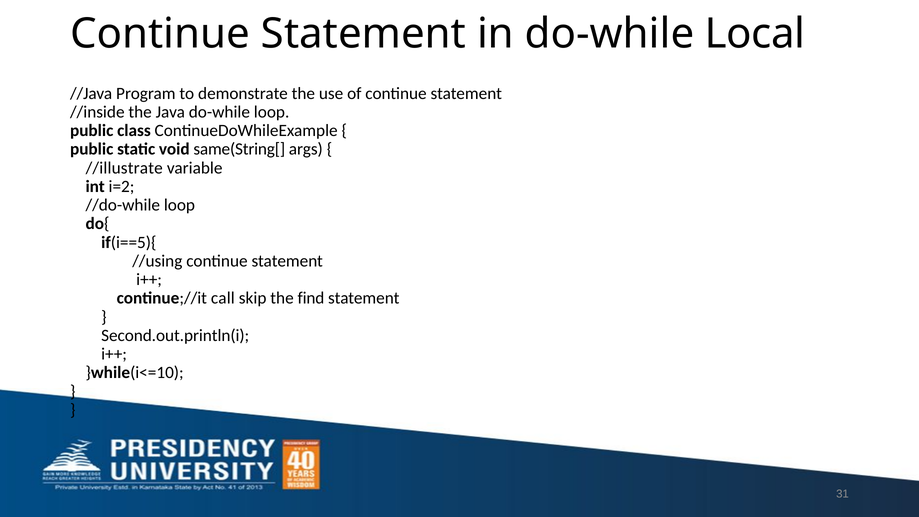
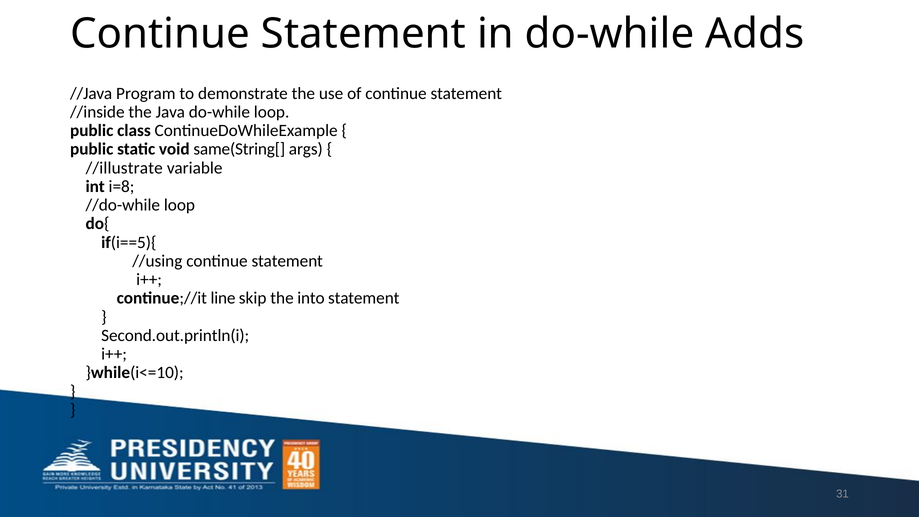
Local: Local -> Adds (755, 34)
i=2: i=2 -> i=8 (122, 187)
call: call -> line (223, 298)
find: find -> into (311, 298)
